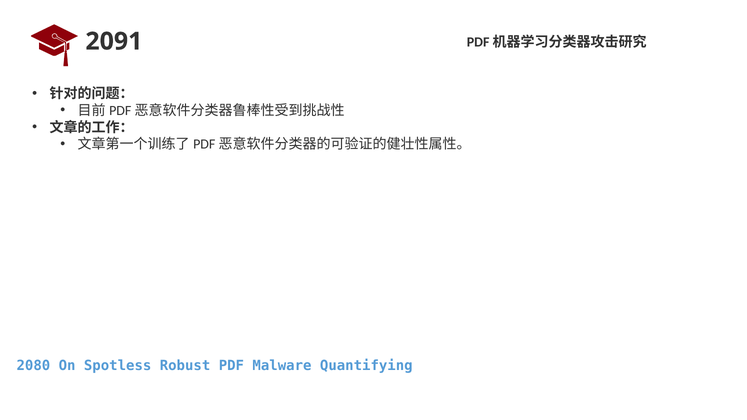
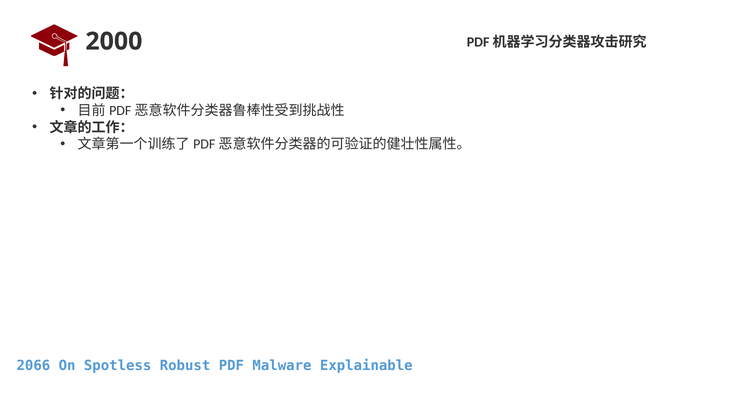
2091: 2091 -> 2000 (114, 41)
2080: 2080 -> 2066 (33, 366)
Quantifying: Quantifying -> Explainable (366, 366)
